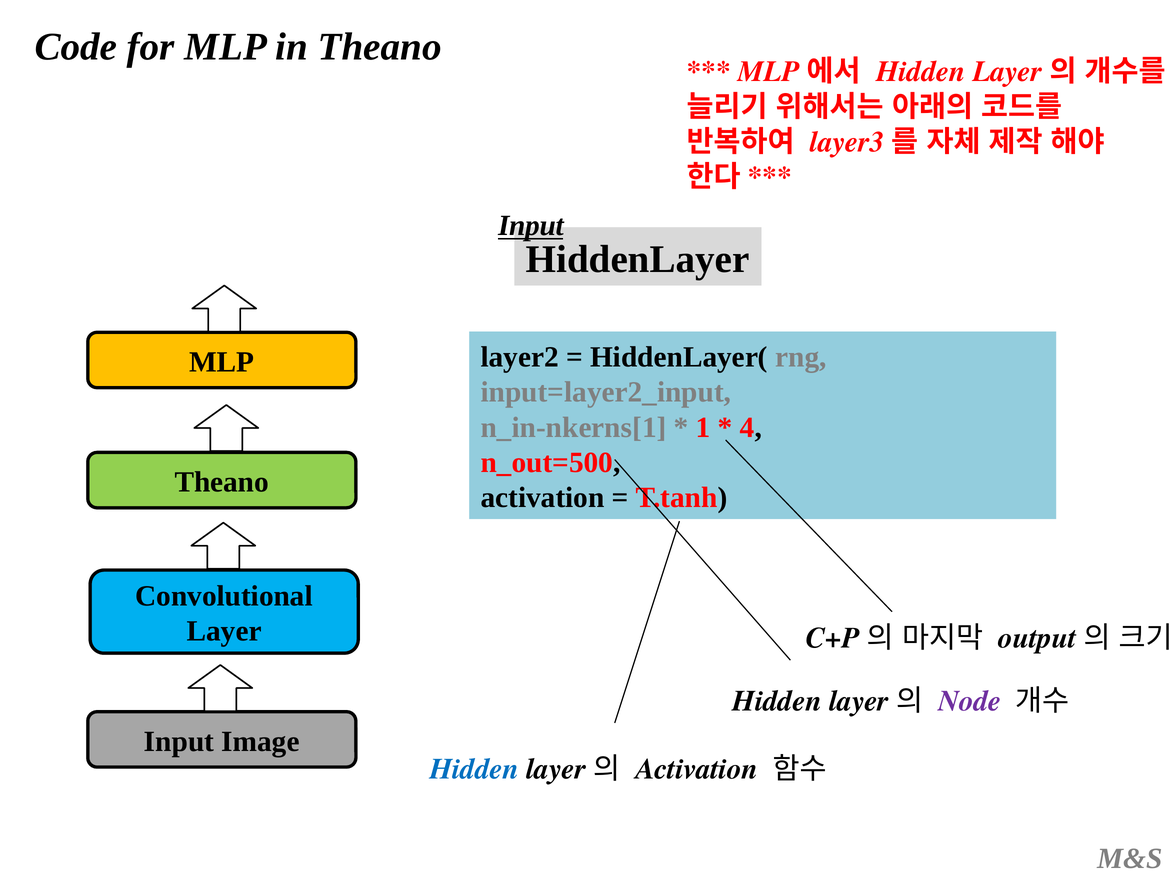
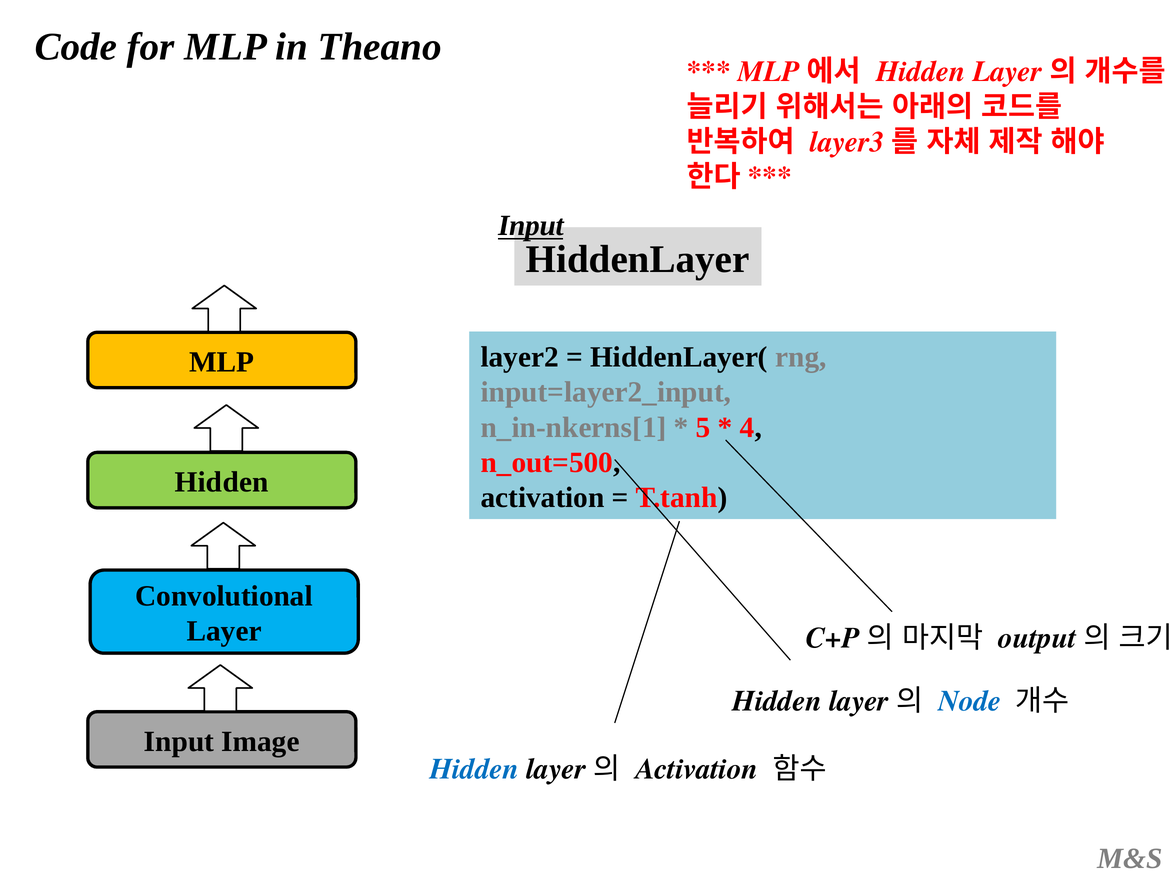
1: 1 -> 5 (703, 428)
Theano: Theano -> Hidden (222, 482)
Node colour: purple -> blue (970, 701)
